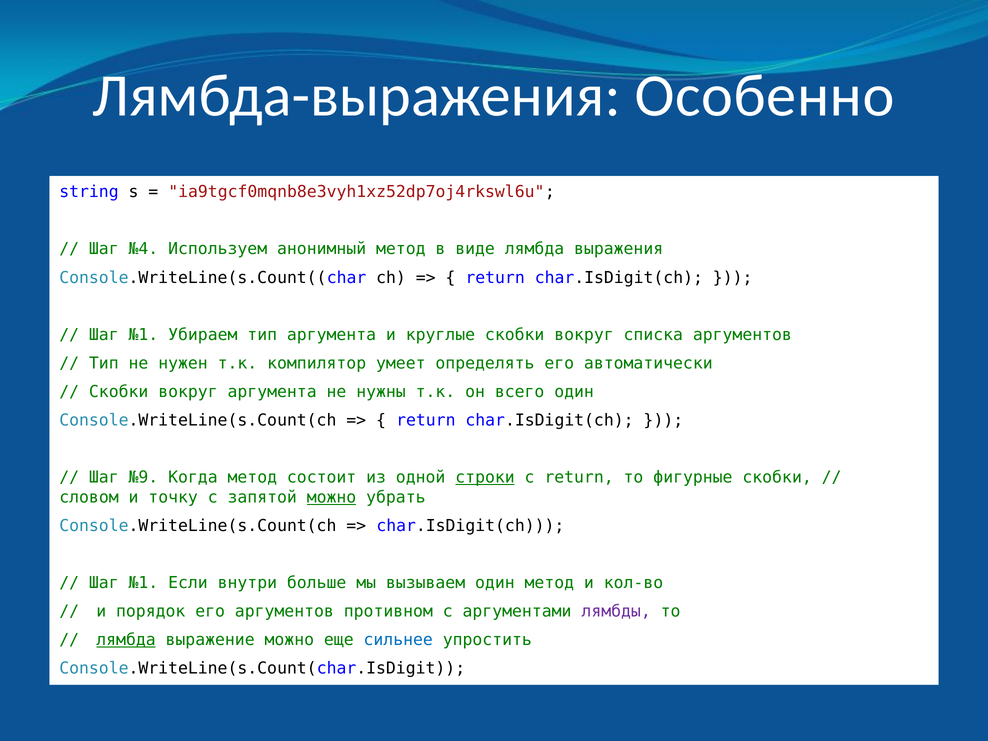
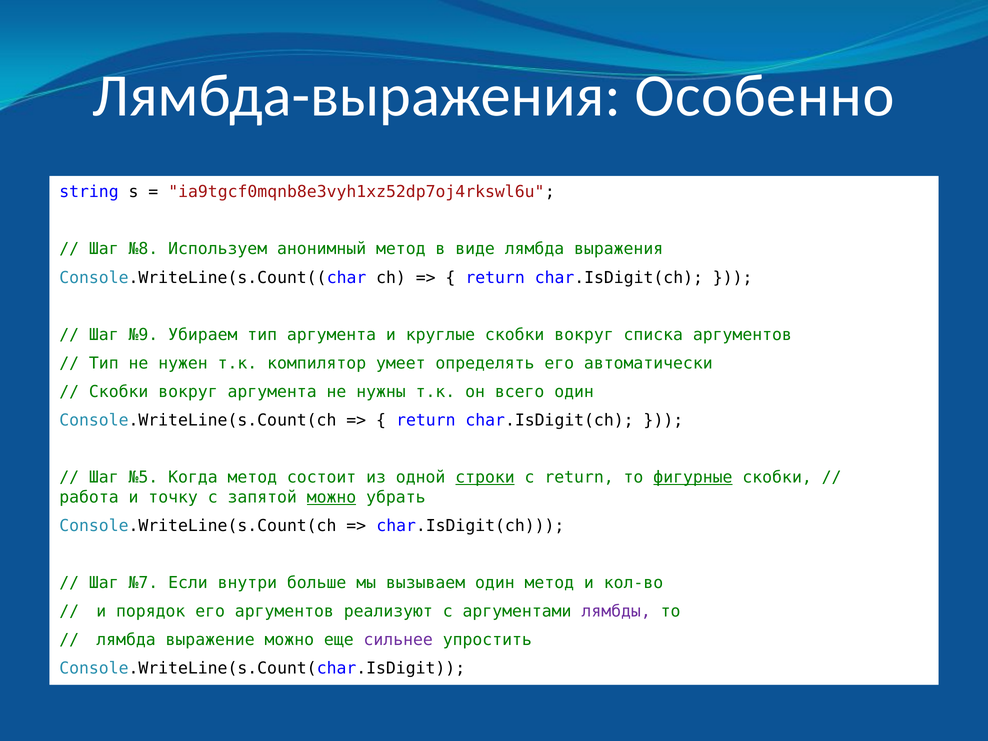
№4: №4 -> №8 (143, 249)
№1: №1 -> №9 (143, 335)
№9: №9 -> №5 (143, 477)
фигурные underline: none -> present (693, 477)
словом: словом -> работа (89, 497)
№1: №1 -> №7 (143, 583)
противном: противном -> реализуют (388, 611)
лямбда underline: present -> none (126, 640)
сильнее colour: blue -> purple (398, 640)
